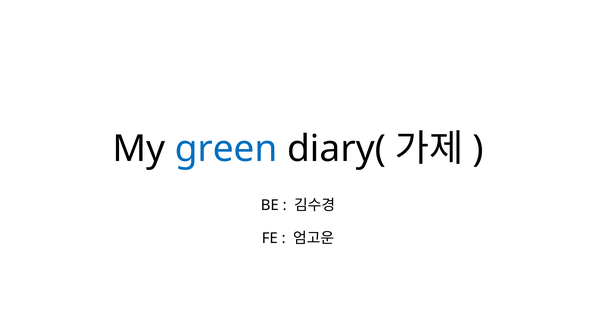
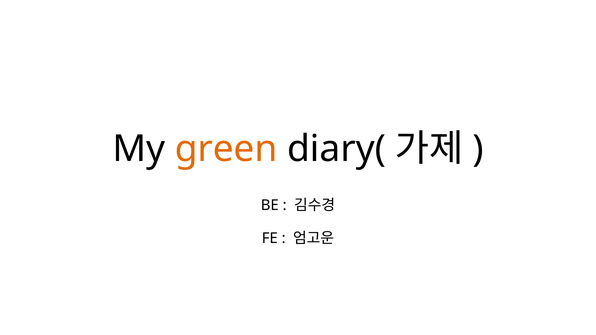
green colour: blue -> orange (226, 149)
